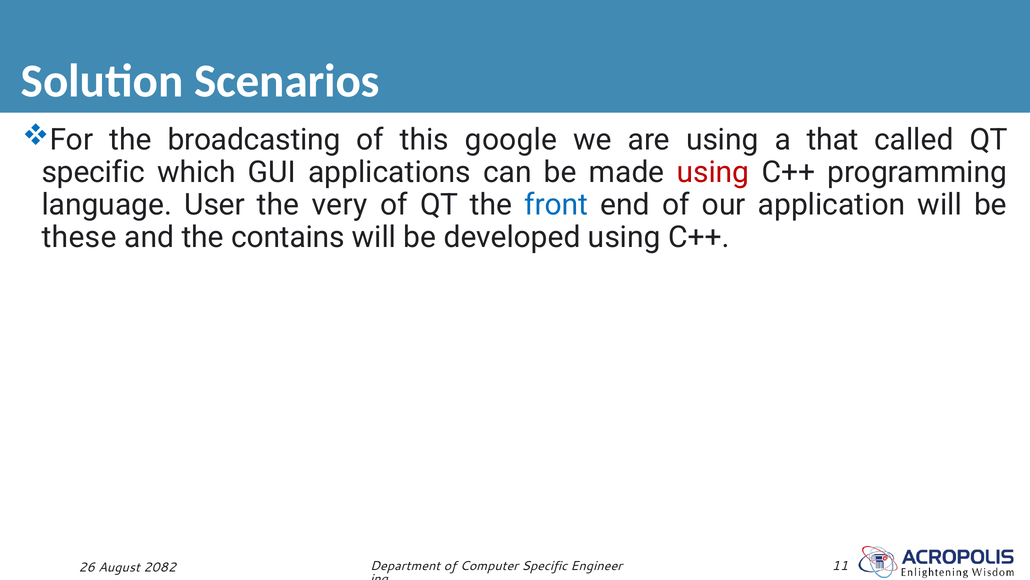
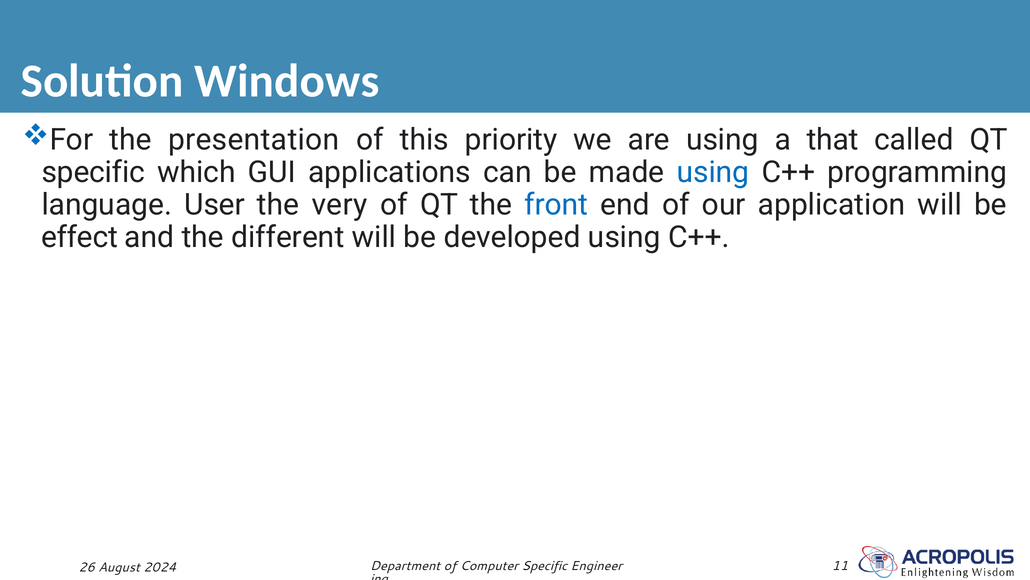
Scenarios: Scenarios -> Windows (287, 81)
broadcasting: broadcasting -> presentation (254, 140)
google: google -> priority (511, 140)
using colour: red -> blue (713, 172)
these: these -> effect (79, 237)
contains: contains -> different (288, 237)
2082: 2082 -> 2024 (160, 567)
